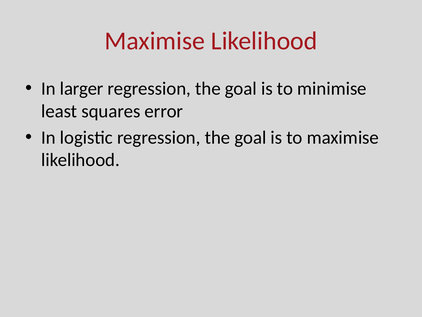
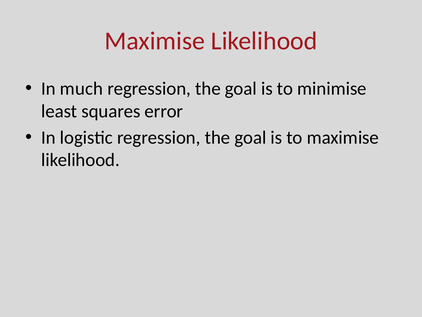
larger: larger -> much (81, 89)
